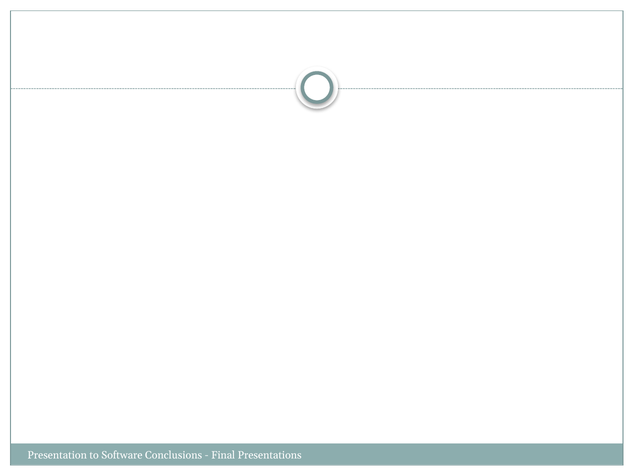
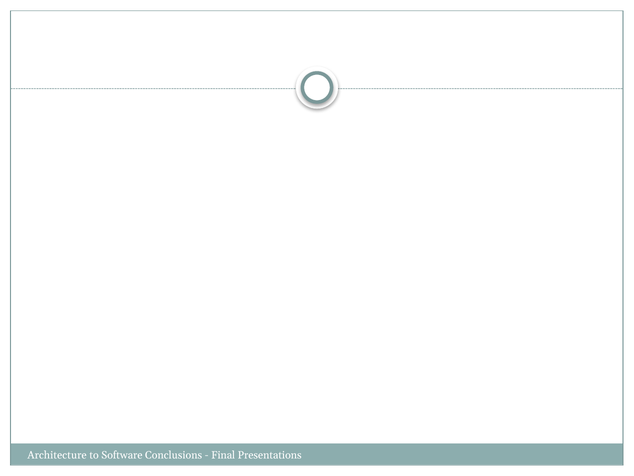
Presentation: Presentation -> Architecture (57, 455)
